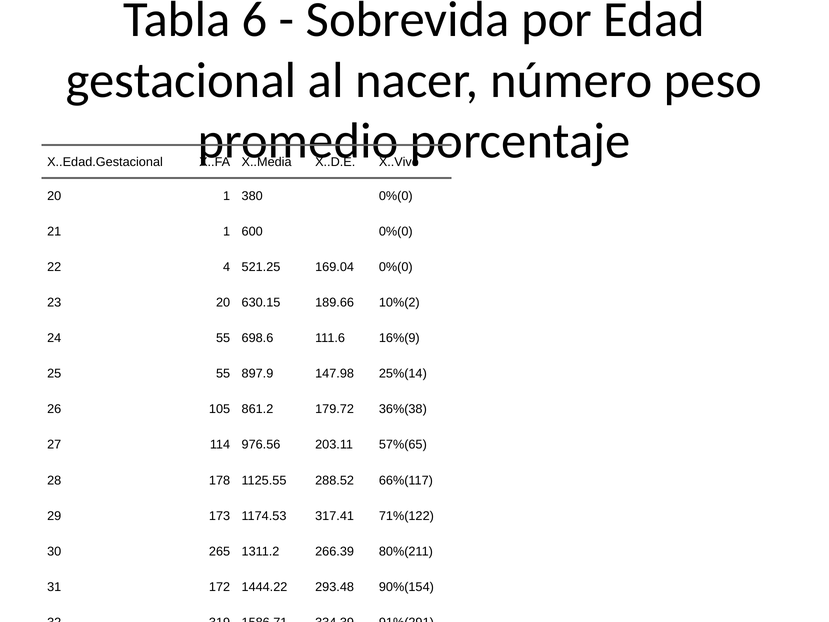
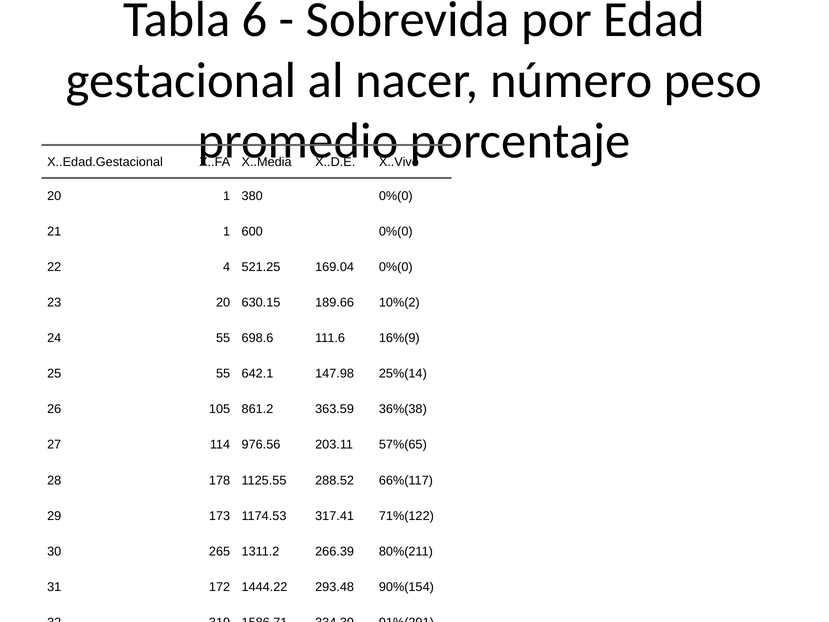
897.9: 897.9 -> 642.1 (257, 374)
179.72: 179.72 -> 363.59 (335, 409)
